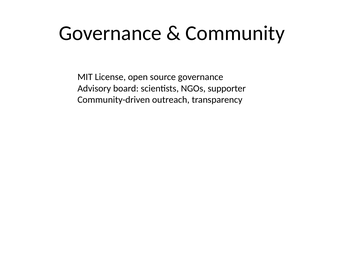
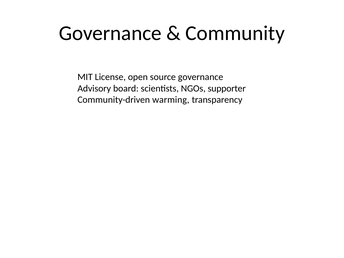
outreach: outreach -> warming (171, 100)
